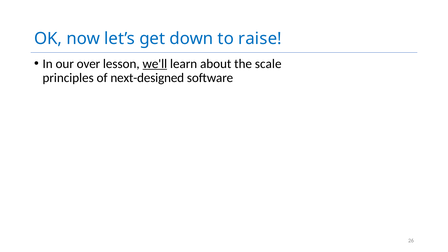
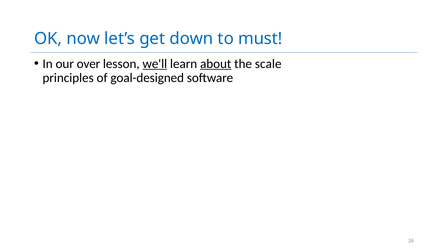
raise: raise -> must (260, 39)
about underline: none -> present (216, 64)
next-designed: next-designed -> goal-designed (147, 78)
